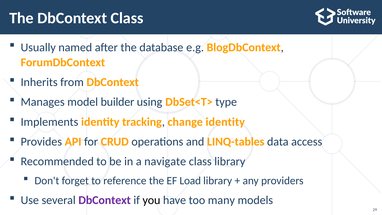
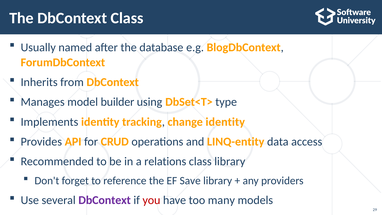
LINQ-tables: LINQ-tables -> LINQ-entity (236, 142)
navigate: navigate -> relations (165, 161)
Load: Load -> Save (190, 181)
you colour: black -> red (151, 200)
